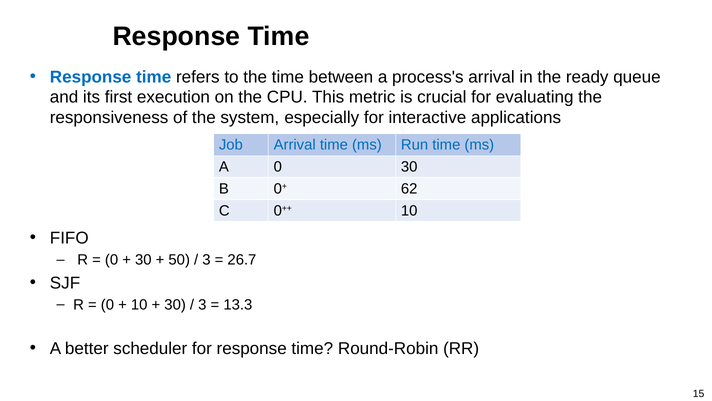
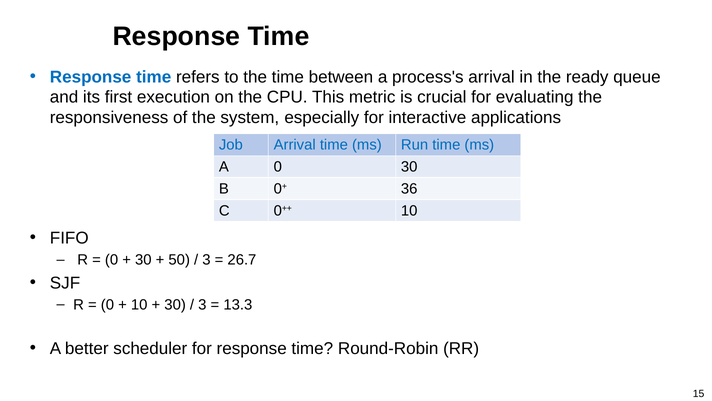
62: 62 -> 36 (409, 189)
